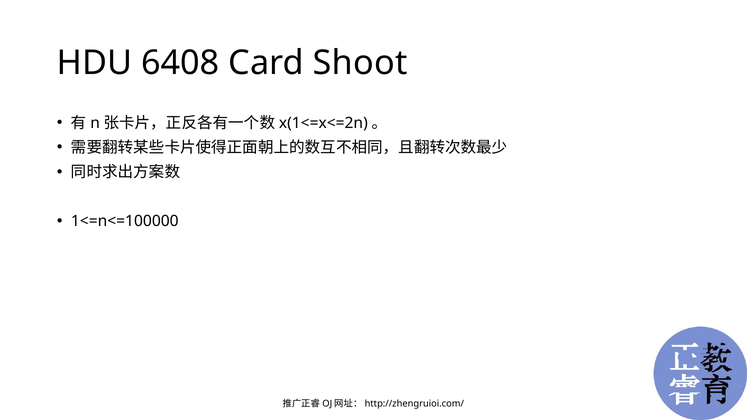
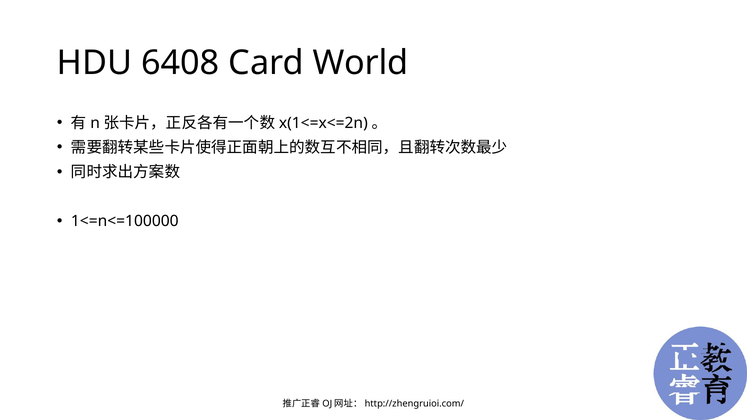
Shoot: Shoot -> World (360, 63)
